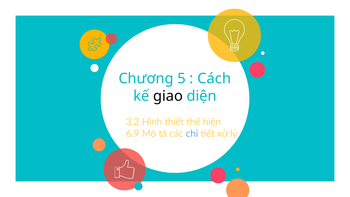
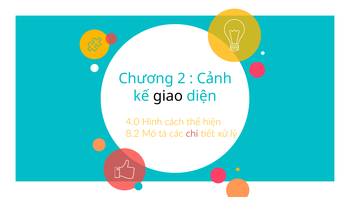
5: 5 -> 2 (181, 78)
Cách: Cách -> Cảnh (214, 78)
3.2: 3.2 -> 4.0 (133, 122)
thiết: thiết -> cách (174, 122)
6.9: 6.9 -> 8.2 (133, 134)
chi colour: blue -> red (192, 134)
